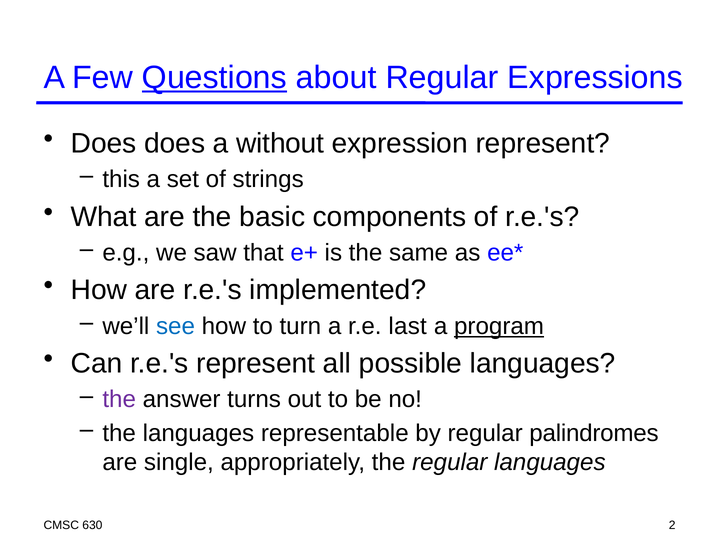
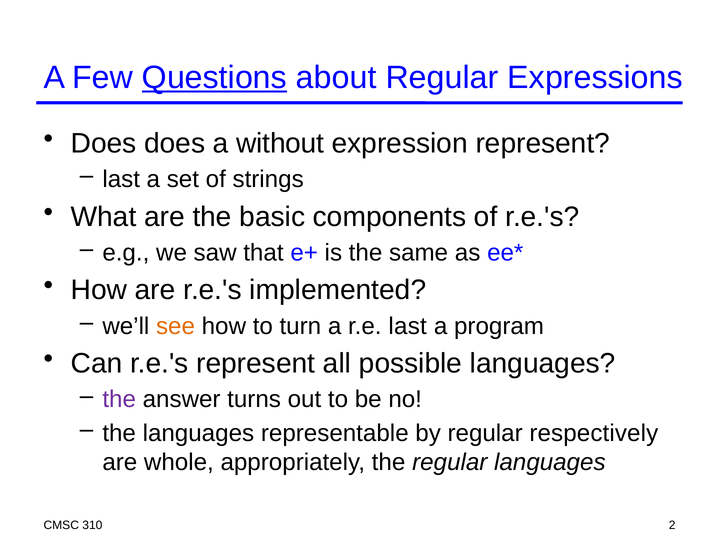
this: this -> last (121, 179)
see colour: blue -> orange (176, 326)
program underline: present -> none (499, 326)
palindromes: palindromes -> respectively (594, 433)
single: single -> whole (179, 462)
630: 630 -> 310 (92, 525)
